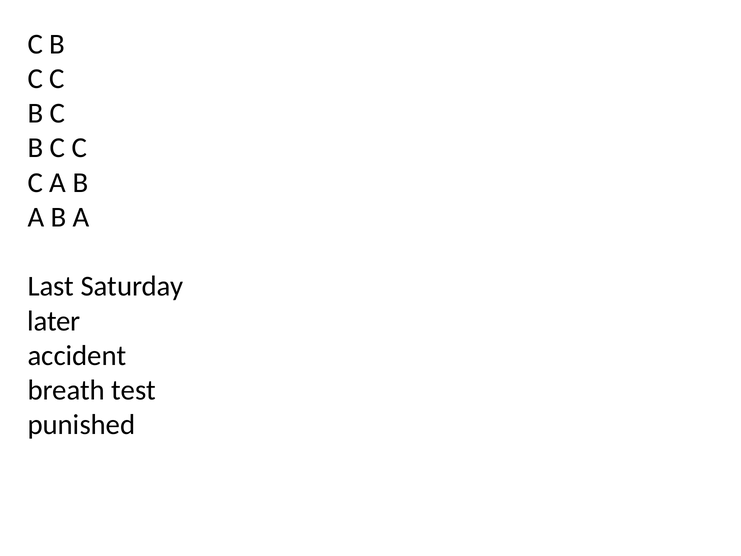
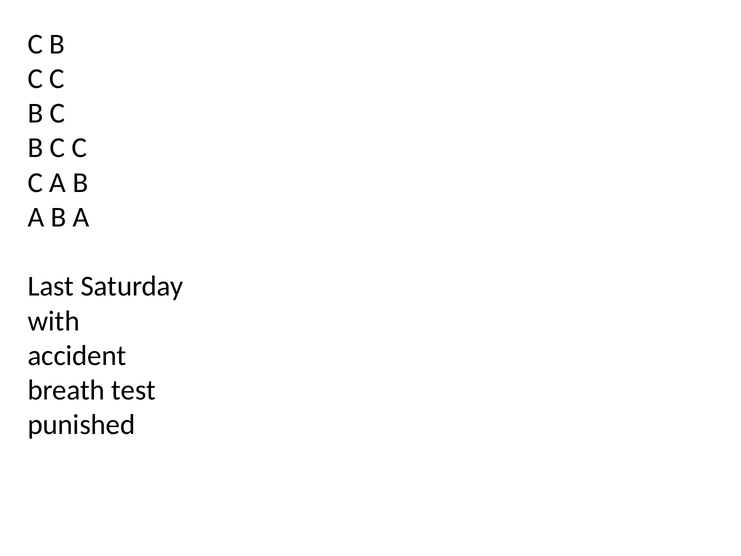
later: later -> with (54, 321)
